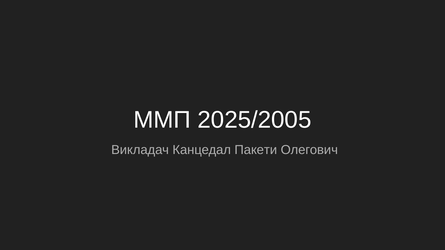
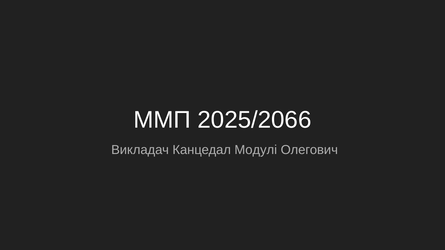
2025/2005: 2025/2005 -> 2025/2066 (255, 120)
Пакети: Пакети -> Модулі (256, 150)
